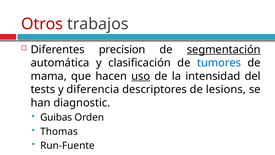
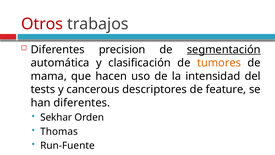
tumores colour: blue -> orange (219, 63)
uso underline: present -> none (141, 76)
diferencia: diferencia -> cancerous (93, 89)
lesions: lesions -> feature (226, 89)
han diagnostic: diagnostic -> diferentes (82, 103)
Guibas: Guibas -> Sekhar (56, 117)
